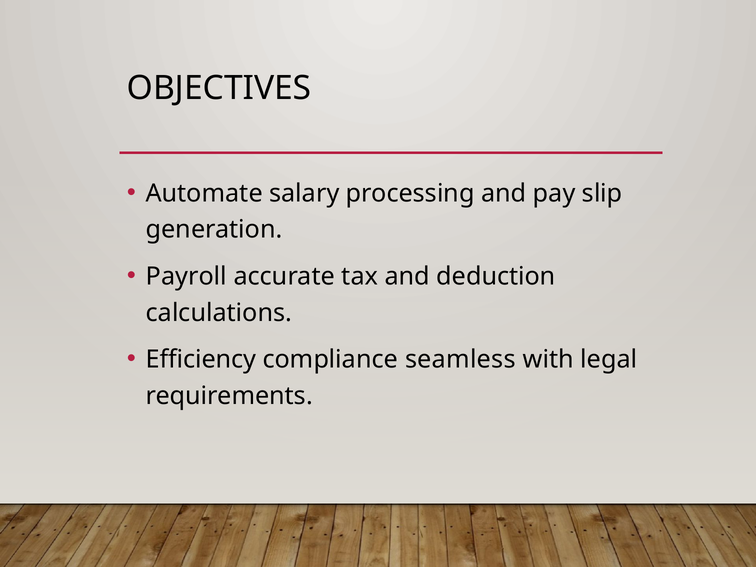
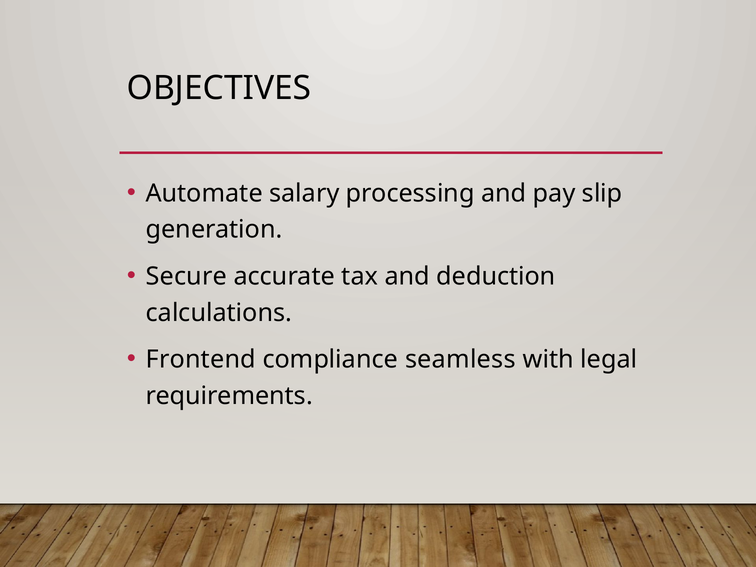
Payroll: Payroll -> Secure (186, 276)
Efficiency: Efficiency -> Frontend (201, 360)
